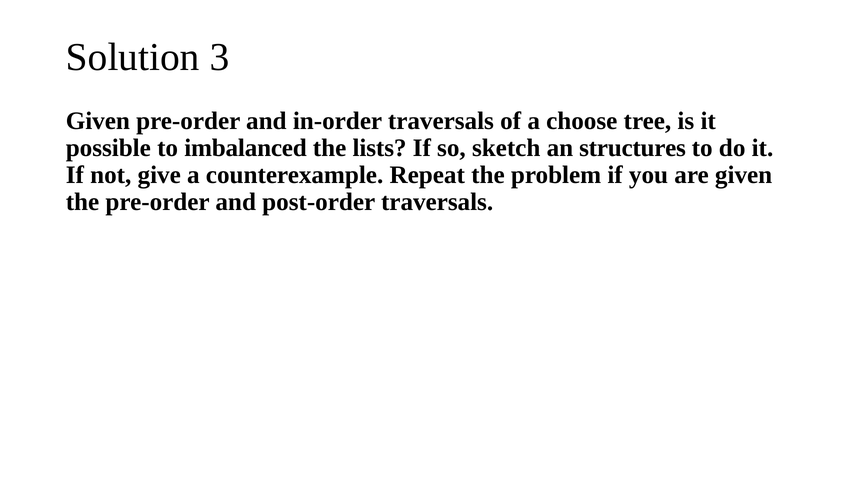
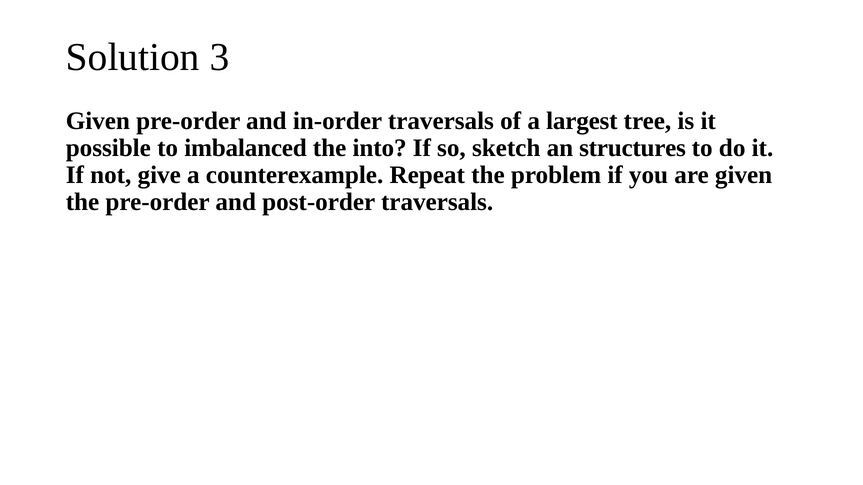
choose: choose -> largest (582, 121)
lists: lists -> into (380, 148)
